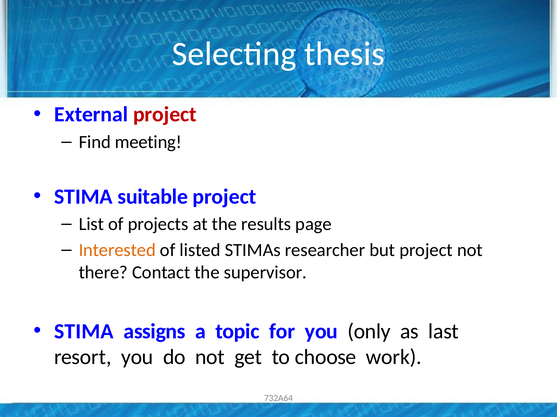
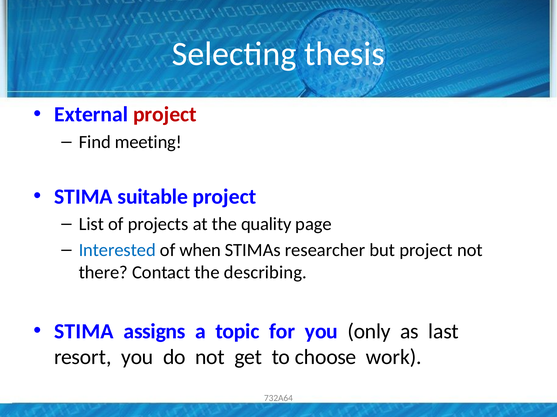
results: results -> quality (266, 225)
Interested colour: orange -> blue (117, 251)
listed: listed -> when (200, 251)
supervisor: supervisor -> describing (265, 273)
